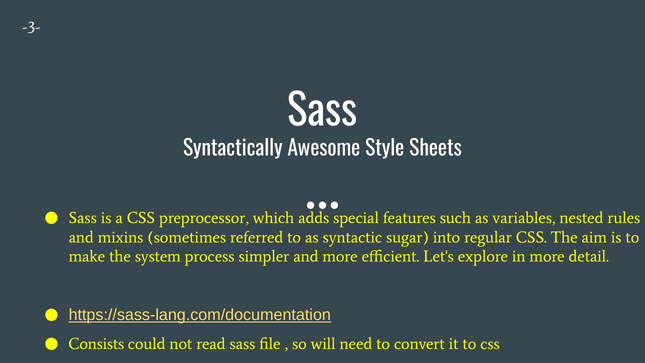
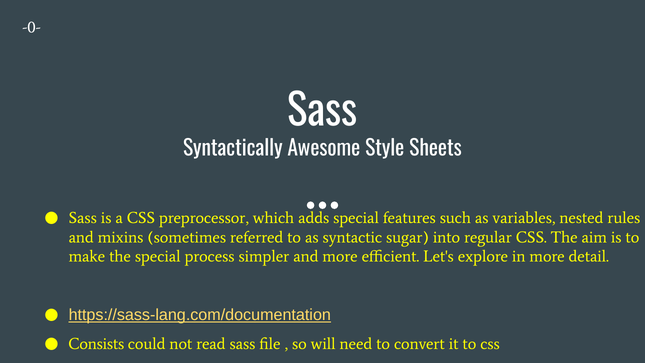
-3-: -3- -> -0- (31, 28)
the system: system -> special (158, 256)
